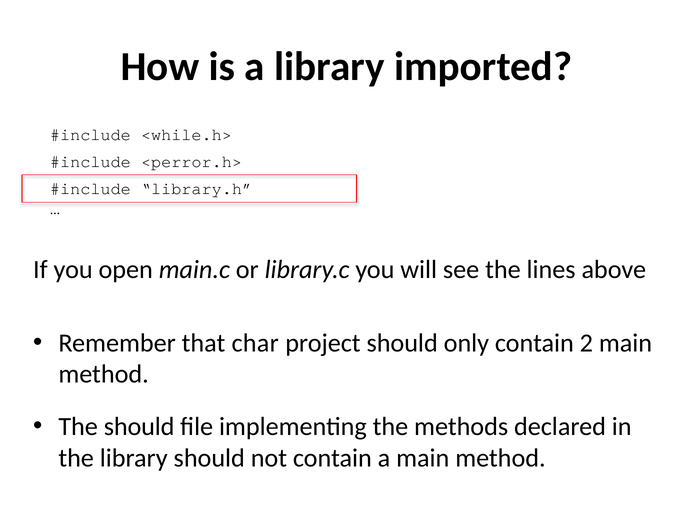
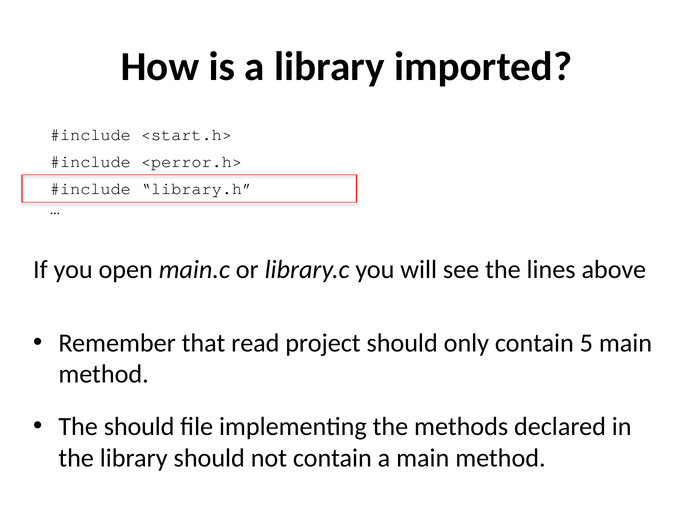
<while.h>: <while.h> -> <start.h> (186, 135)
char: char -> read (255, 343)
2: 2 -> 5 (586, 343)
